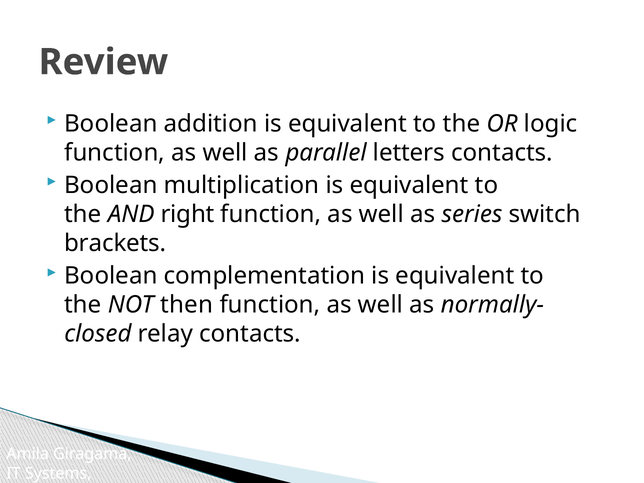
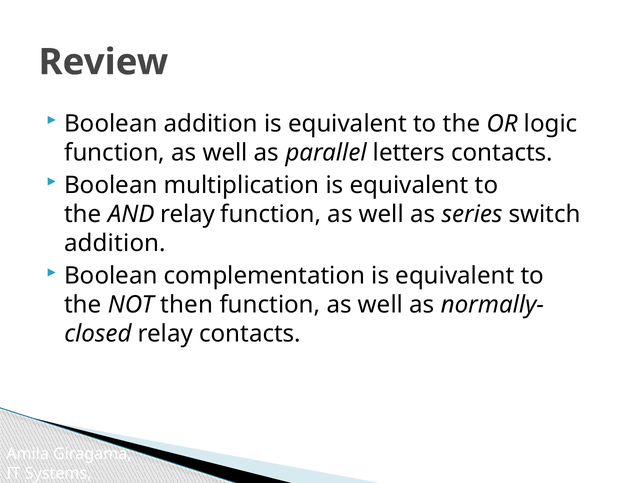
AND right: right -> relay (188, 214)
brackets: brackets -> addition (115, 243)
